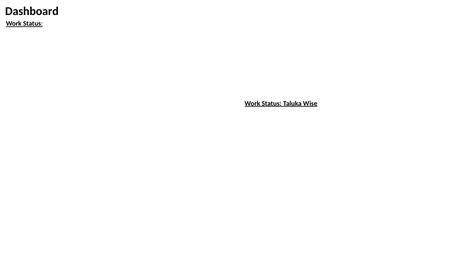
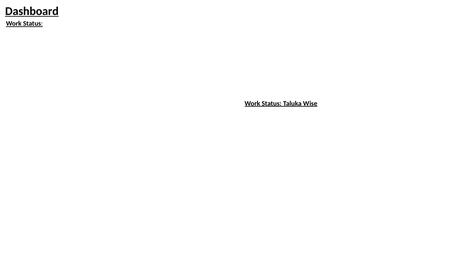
Dashboard underline: none -> present (32, 11)
